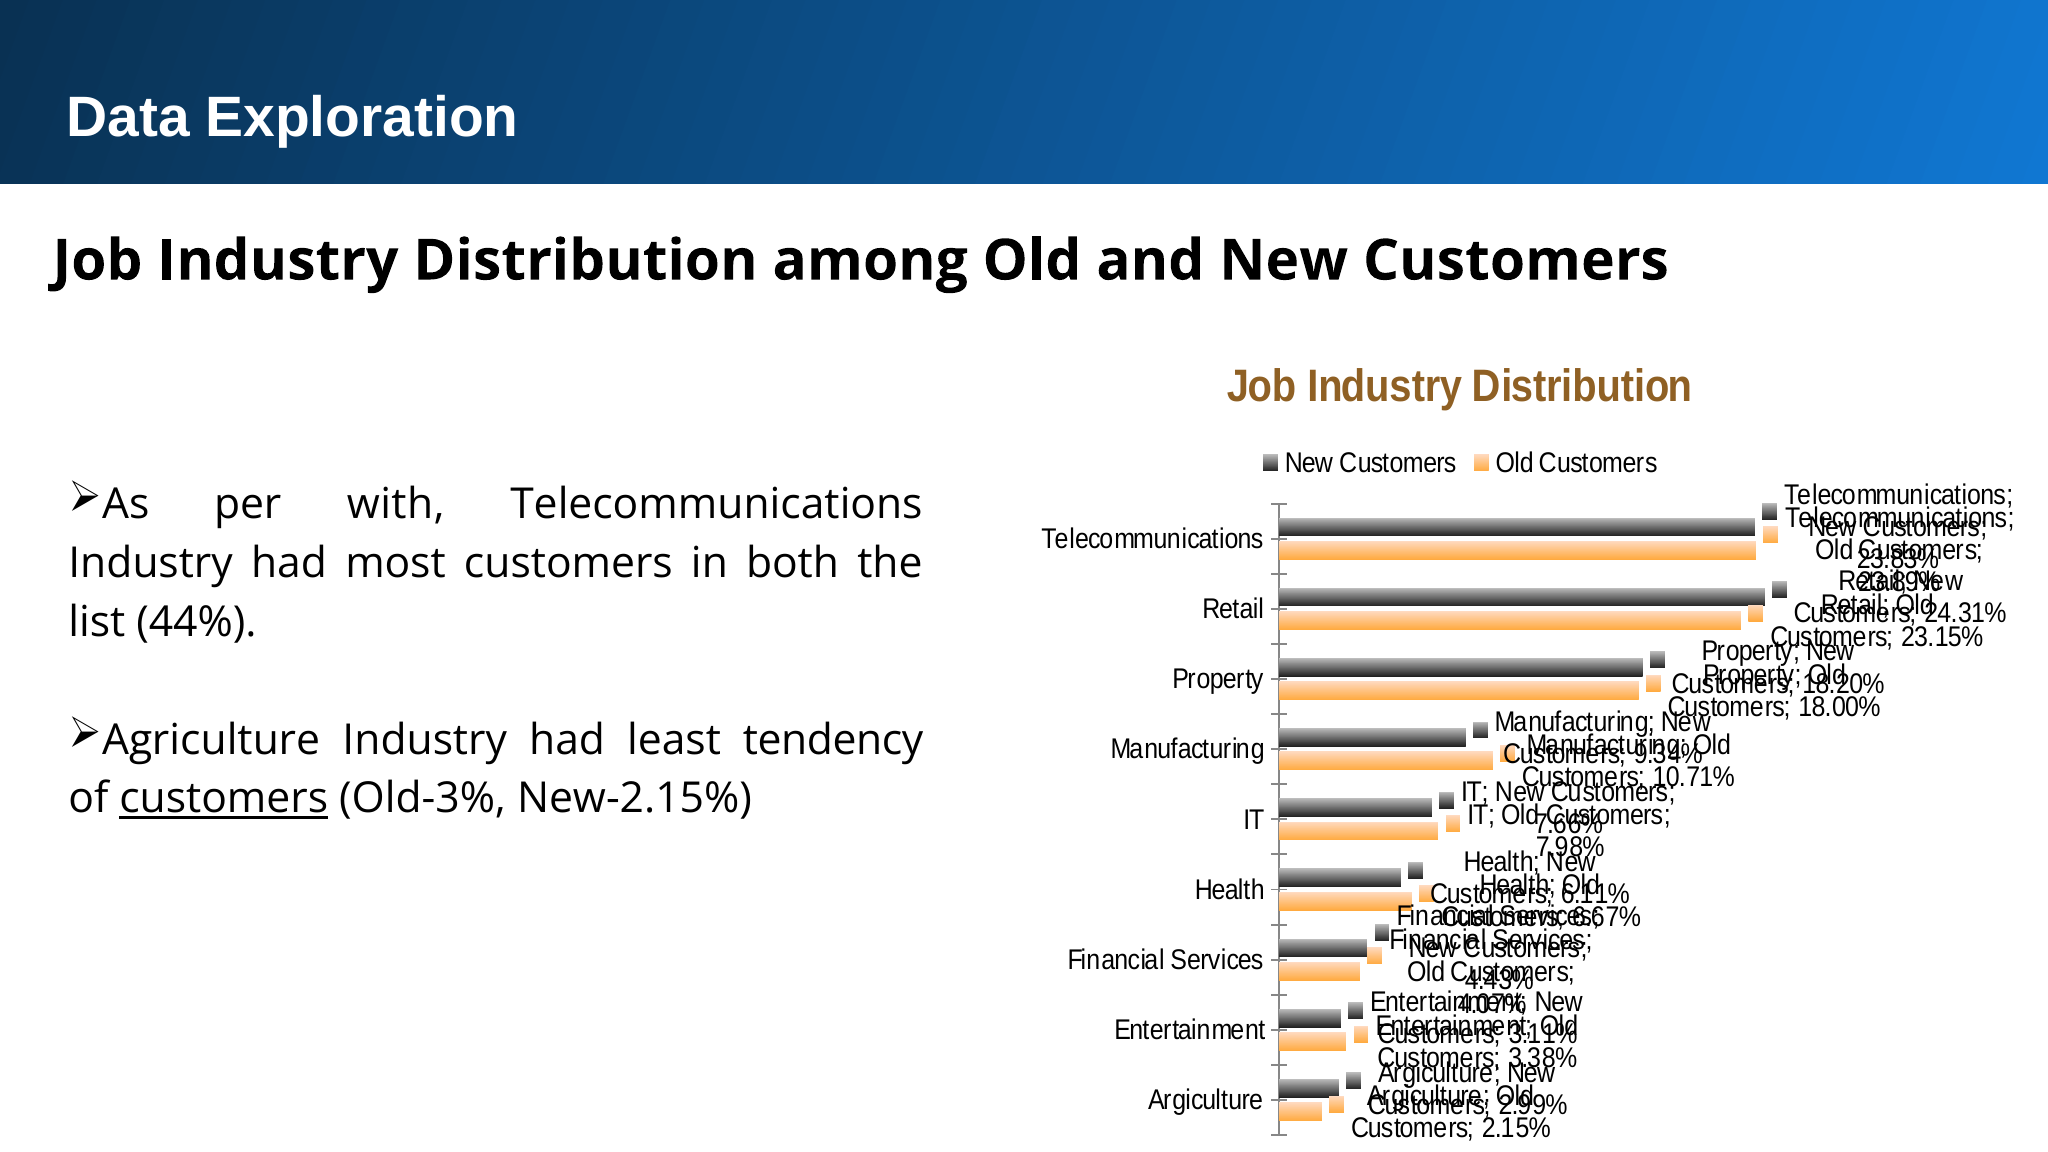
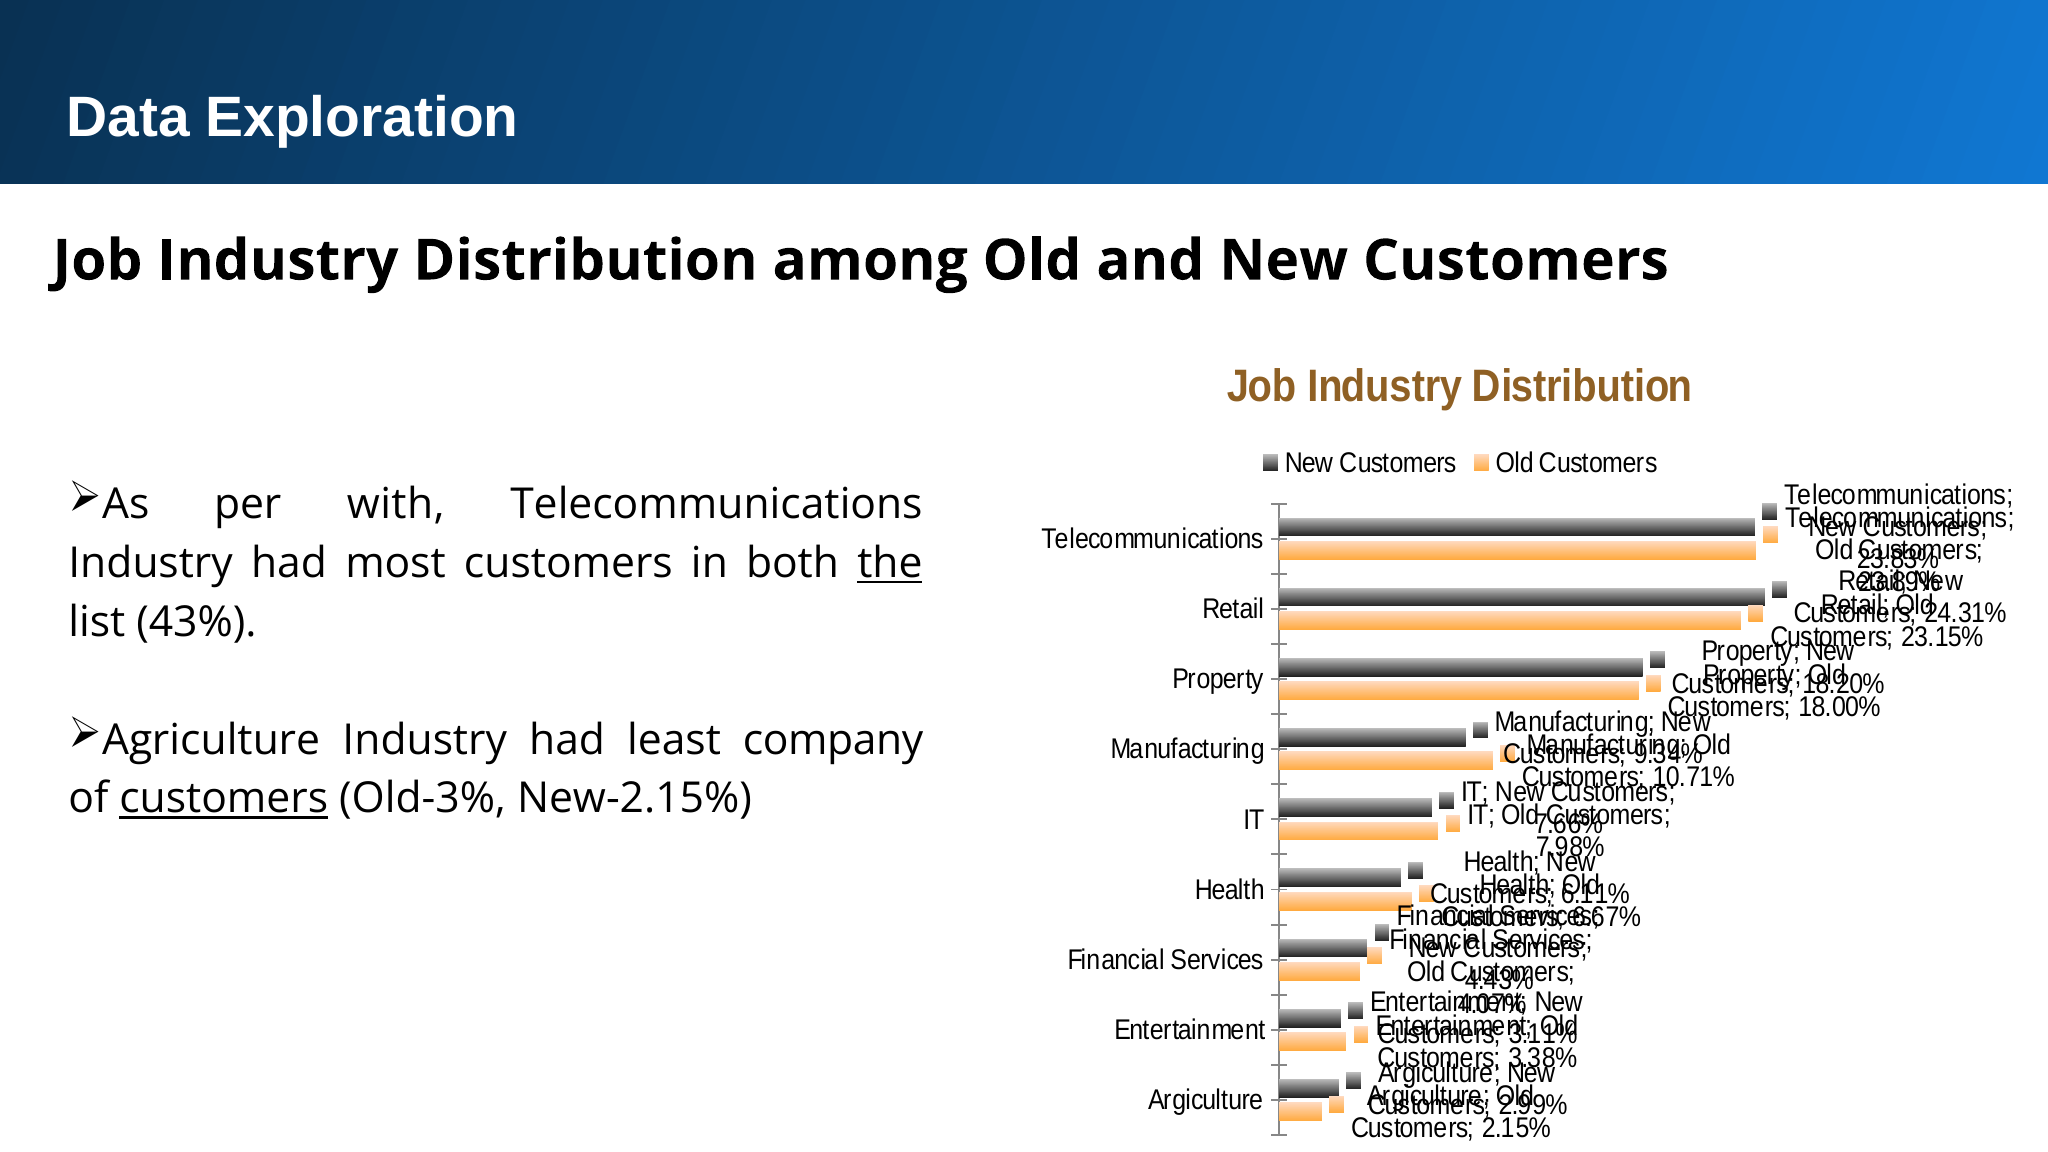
the underline: none -> present (890, 563)
44%: 44% -> 43% (196, 622)
tendency: tendency -> company (833, 740)
